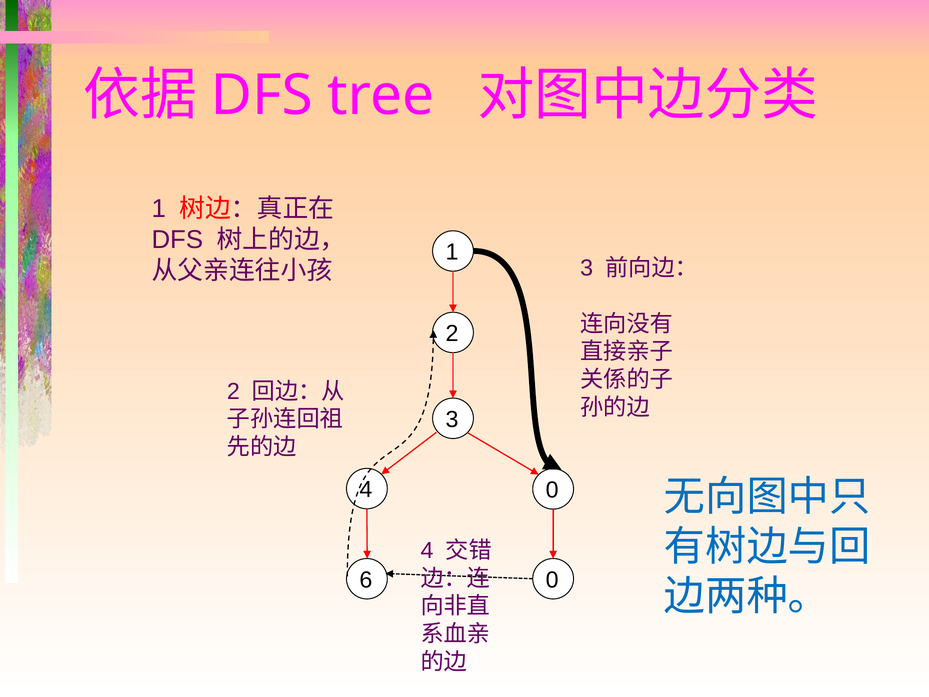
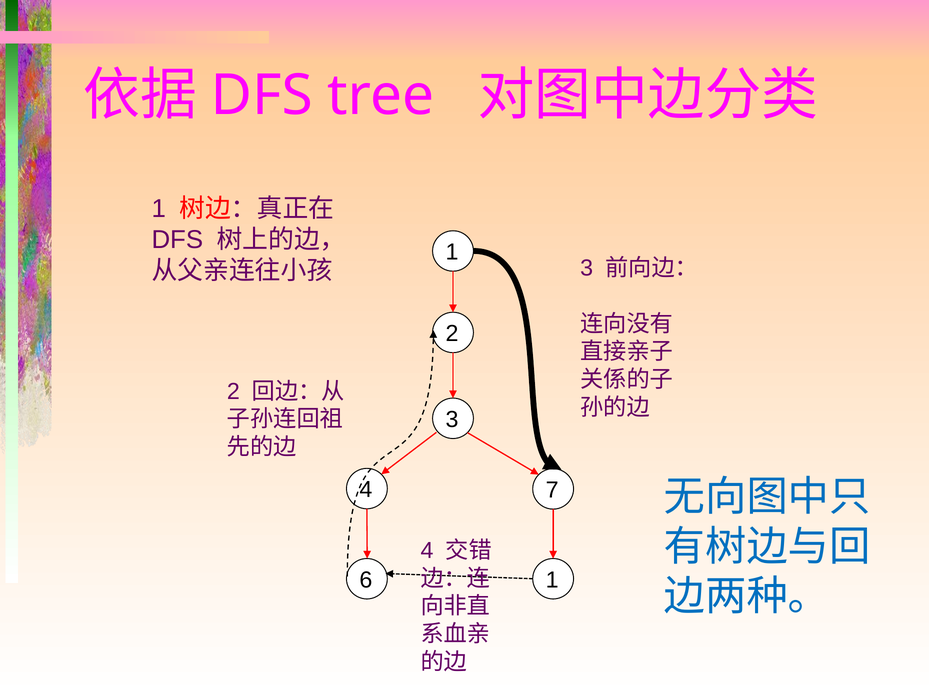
4 0: 0 -> 7 (552, 490)
6 0: 0 -> 1 (552, 580)
